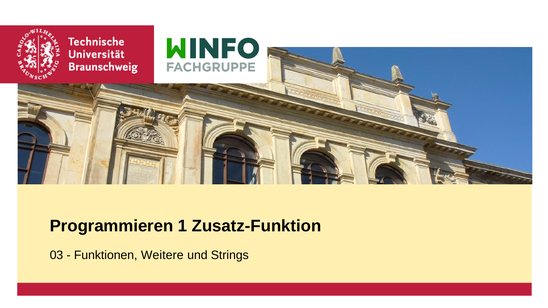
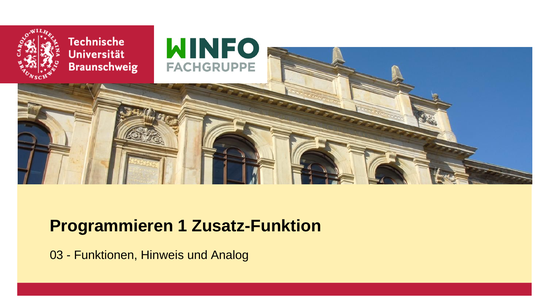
Weitere: Weitere -> Hinweis (162, 255)
Strings: Strings -> Analog (230, 255)
